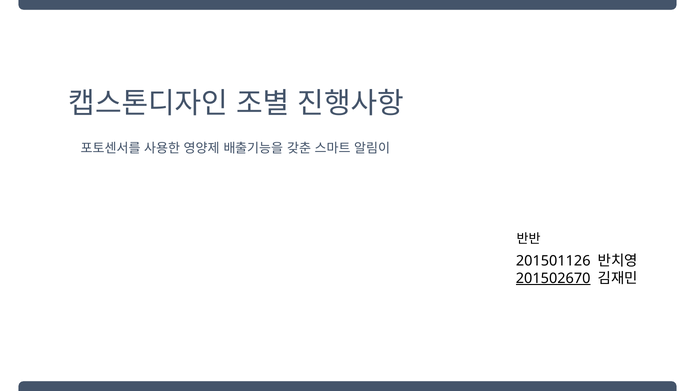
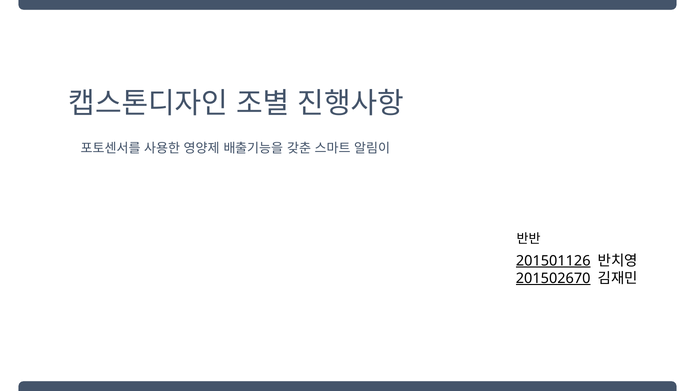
201501126 underline: none -> present (553, 261)
